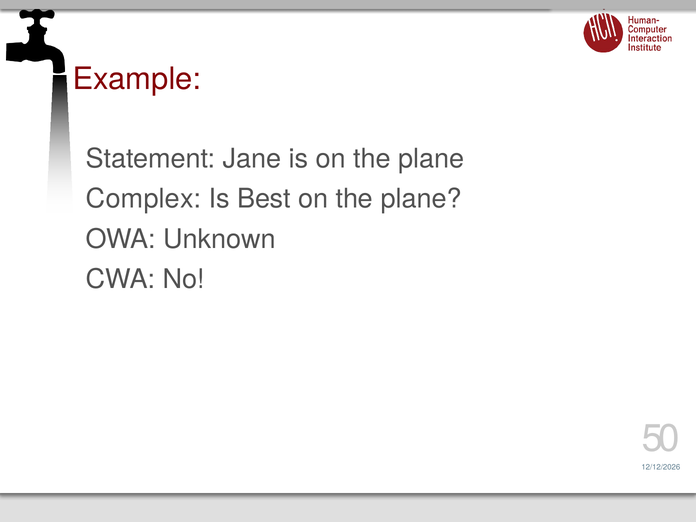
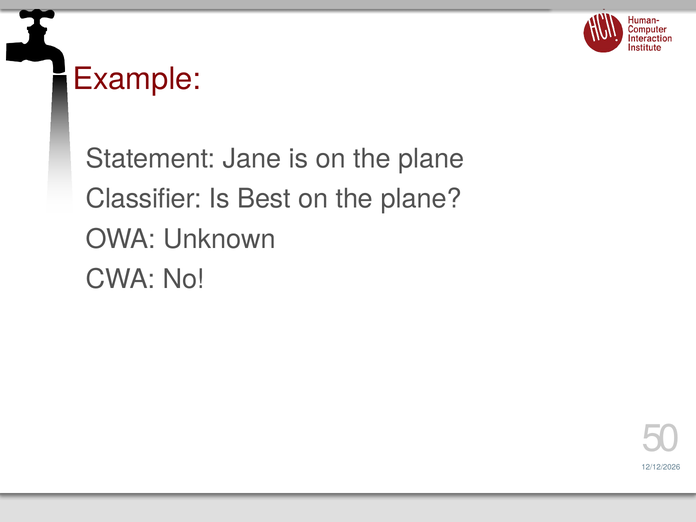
Complex: Complex -> Classifier (144, 199)
